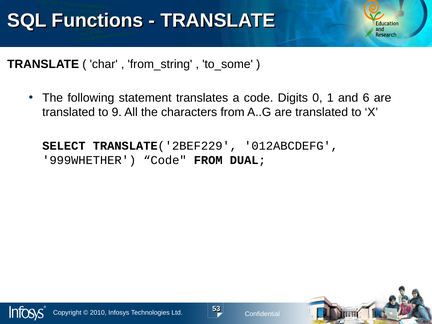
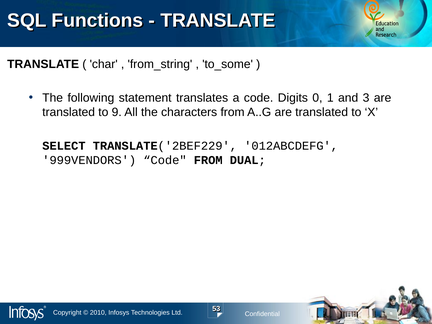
6: 6 -> 3 (366, 98)
999WHETHER: 999WHETHER -> 999VENDORS (89, 160)
